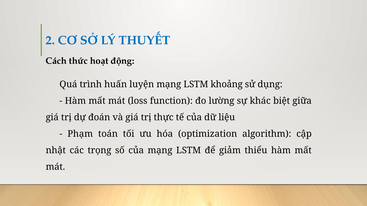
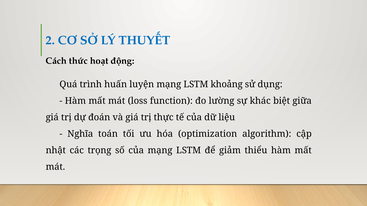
Phạm: Phạm -> Nghĩa (80, 134)
